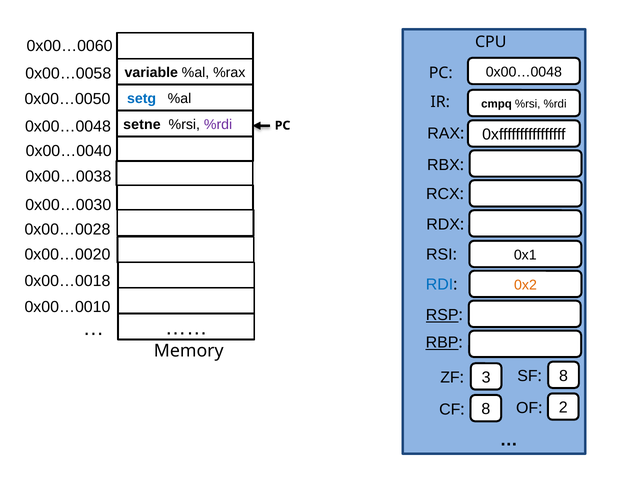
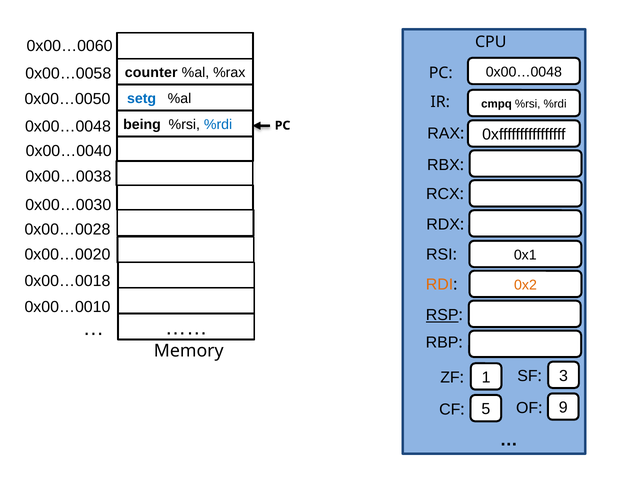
variable: variable -> counter (151, 73)
setne: setne -> being (142, 125)
%rdi colour: purple -> blue (218, 125)
RDI colour: blue -> orange (440, 285)
RBP underline: present -> none (442, 343)
3: 3 -> 1 (486, 378)
8: 8 -> 3 (564, 376)
8: 8 -> 5 (486, 410)
2: 2 -> 9 (563, 408)
